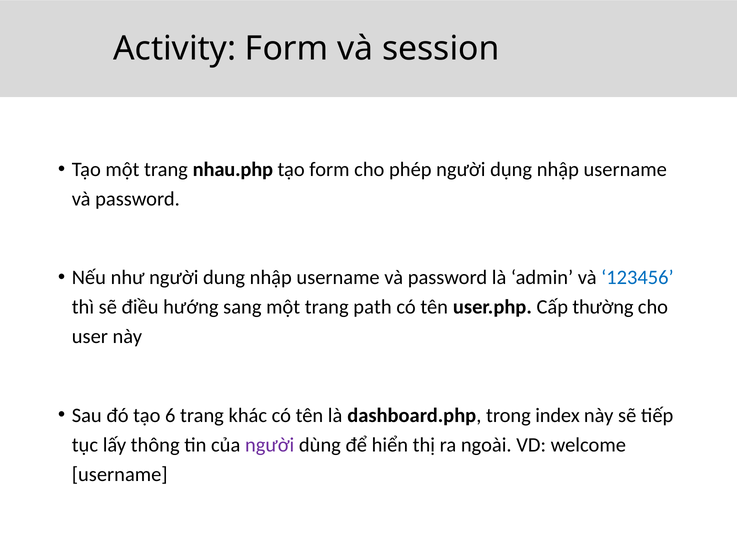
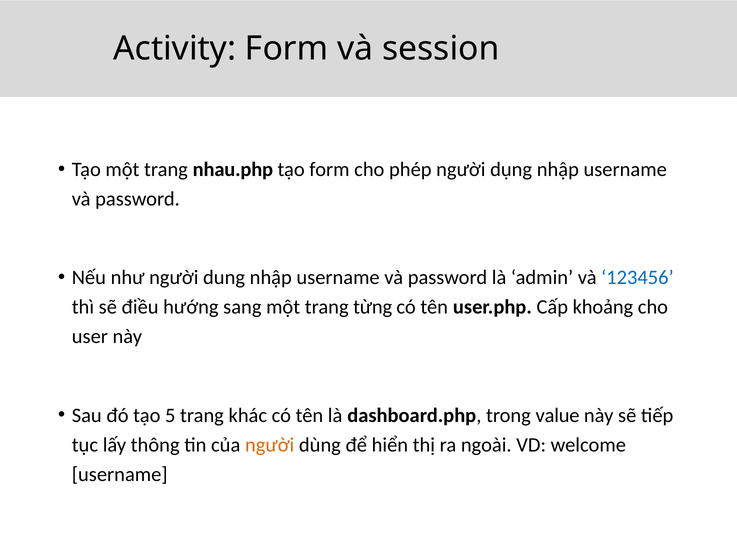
path: path -> từng (373, 307)
thường: thường -> khoảng (603, 307)
6: 6 -> 5 (170, 415)
index: index -> value (558, 415)
người colour: purple -> orange (270, 445)
